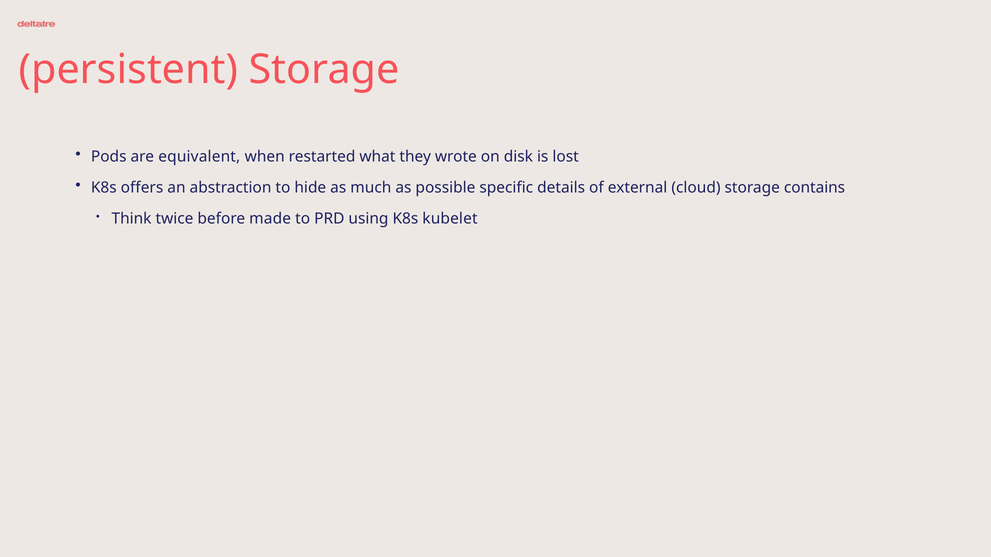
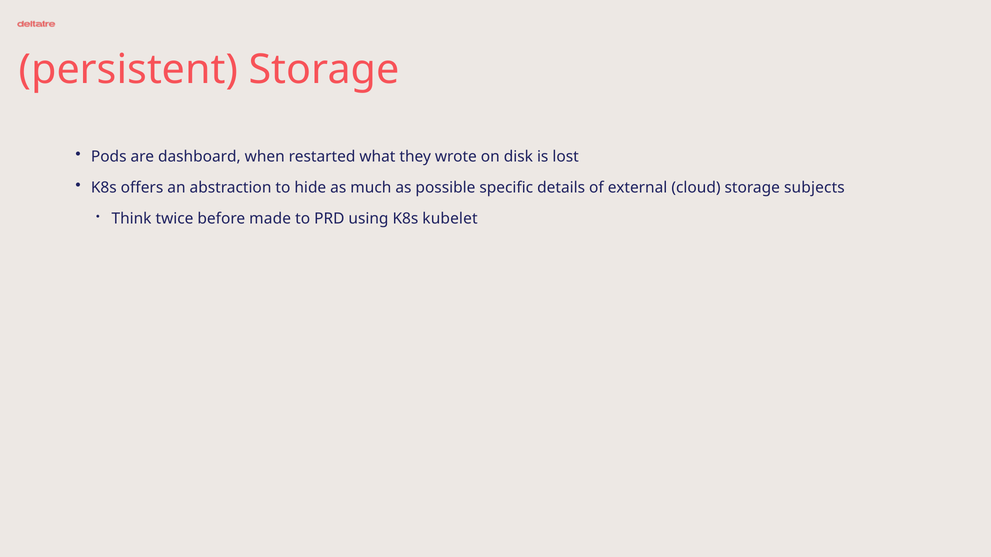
equivalent: equivalent -> dashboard (199, 157)
contains: contains -> subjects (814, 188)
